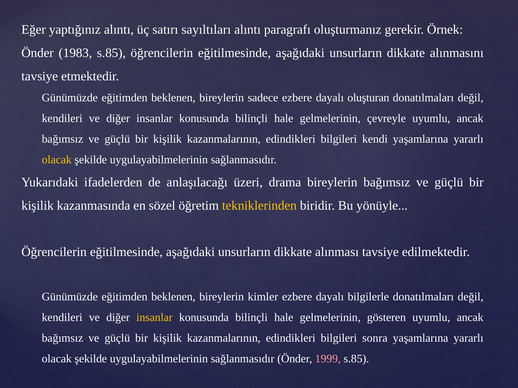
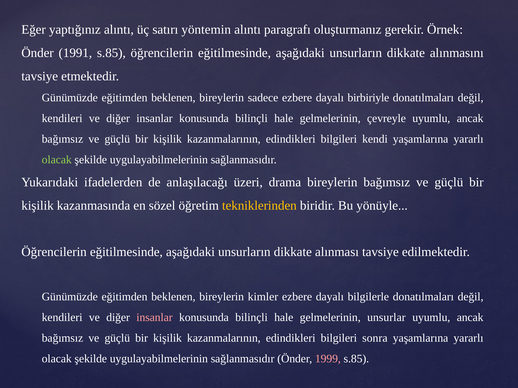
sayıltıları: sayıltıları -> yöntemin (206, 30)
1983: 1983 -> 1991 (75, 53)
oluşturan: oluşturan -> birbiriyle (368, 98)
olacak colour: yellow -> light green (57, 160)
insanlar colour: yellow -> pink (155, 318)
gösteren: gösteren -> unsurlar (386, 318)
